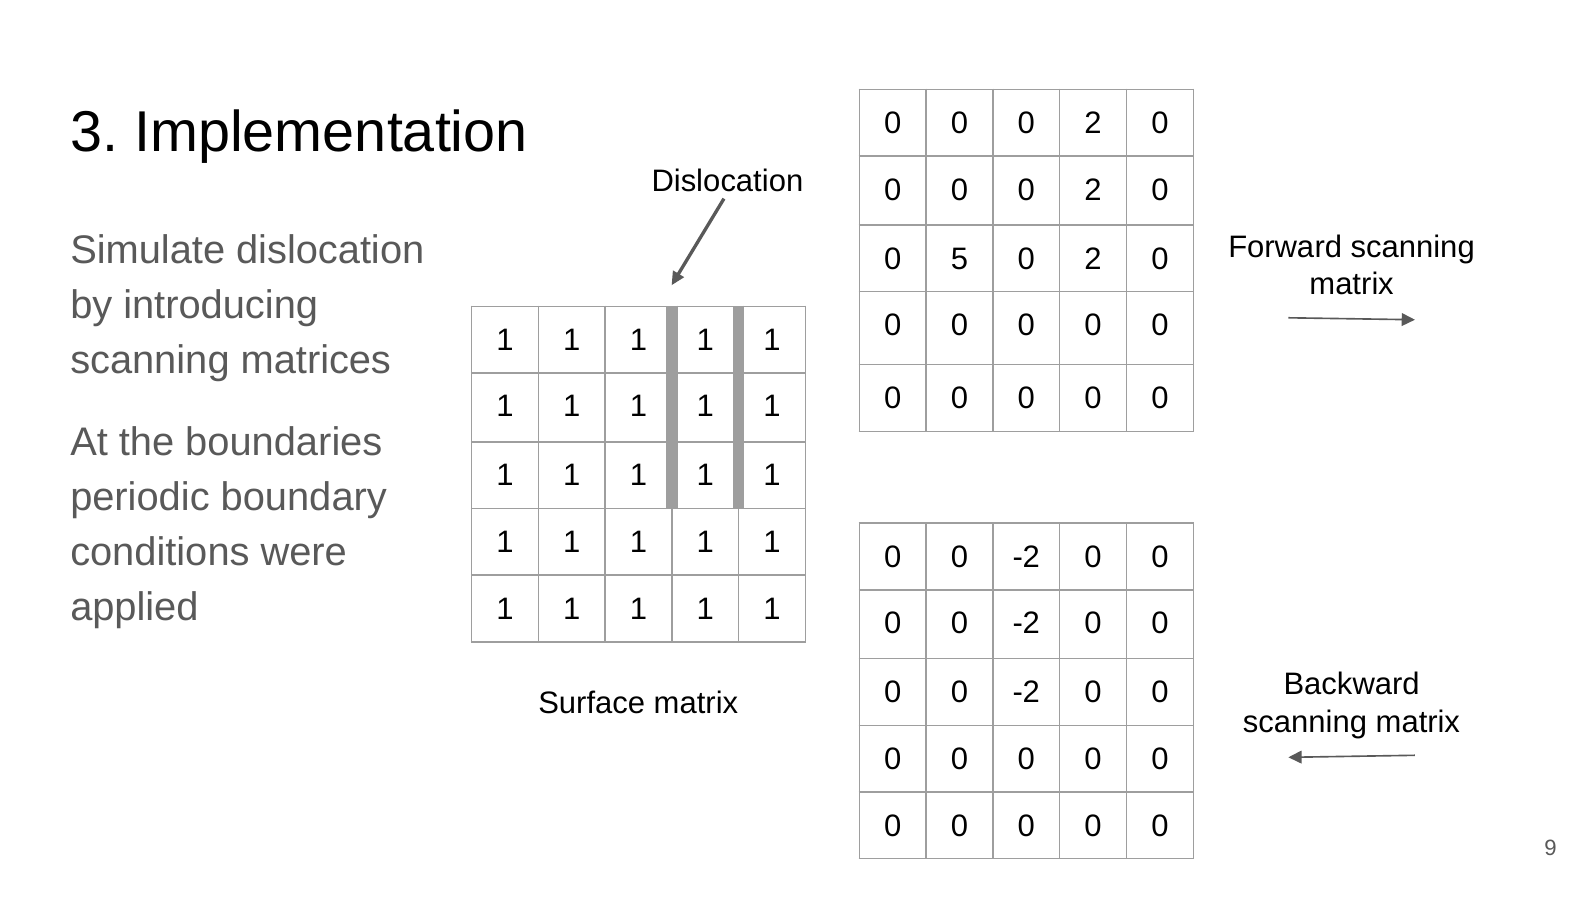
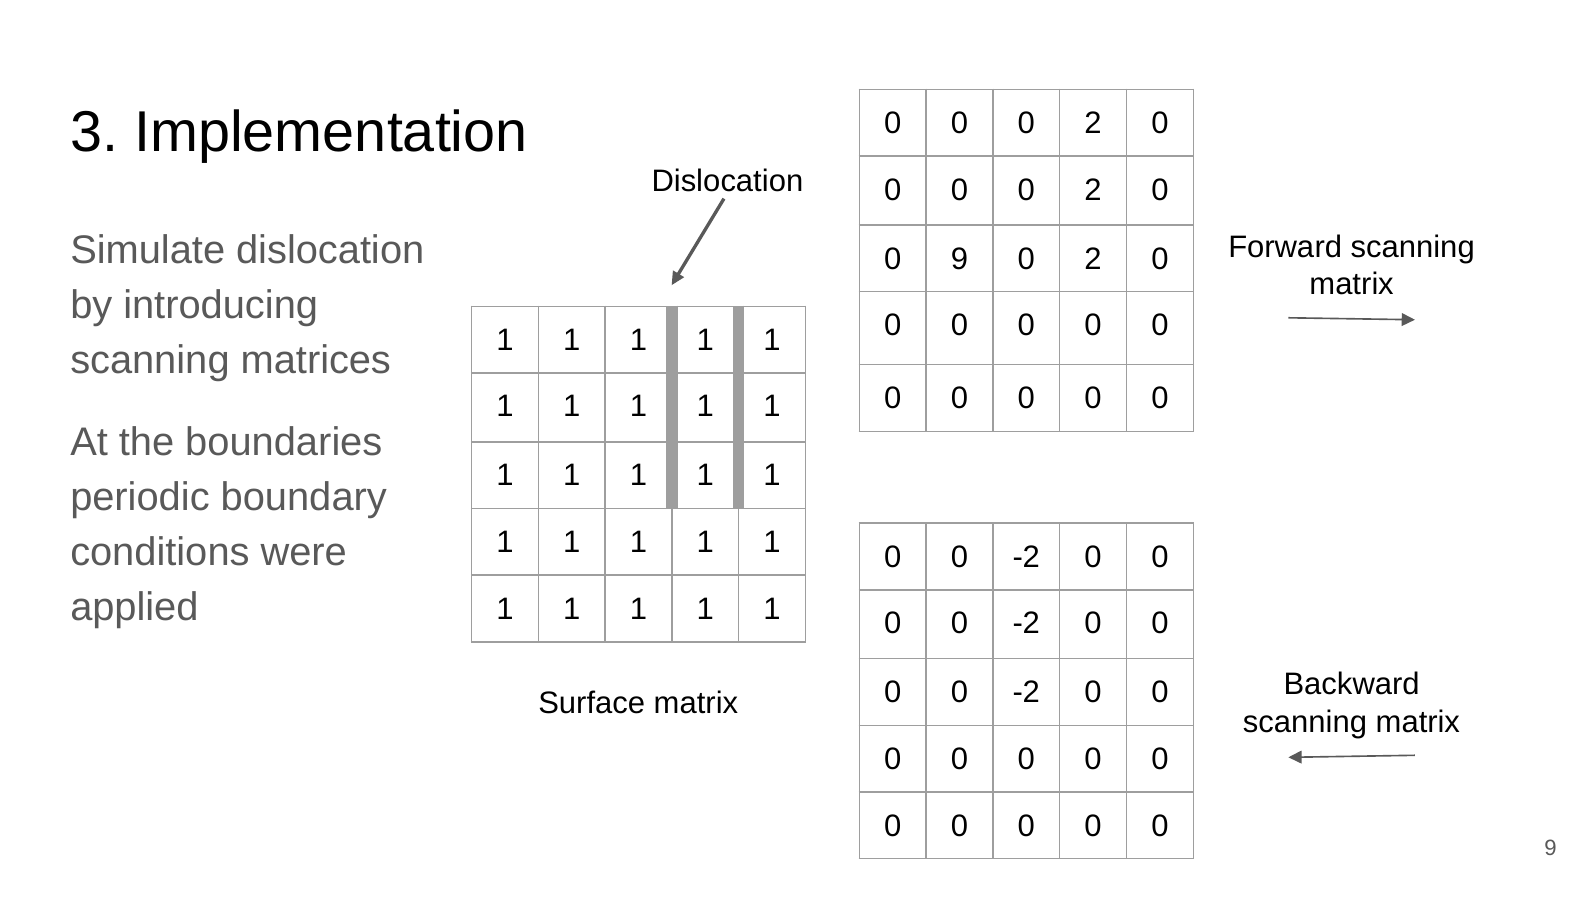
0 5: 5 -> 9 (960, 259)
